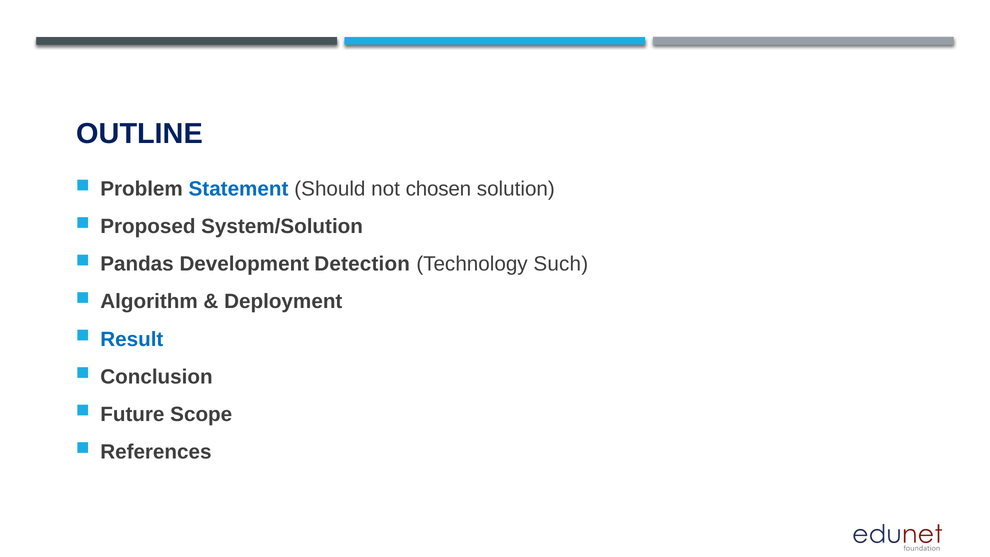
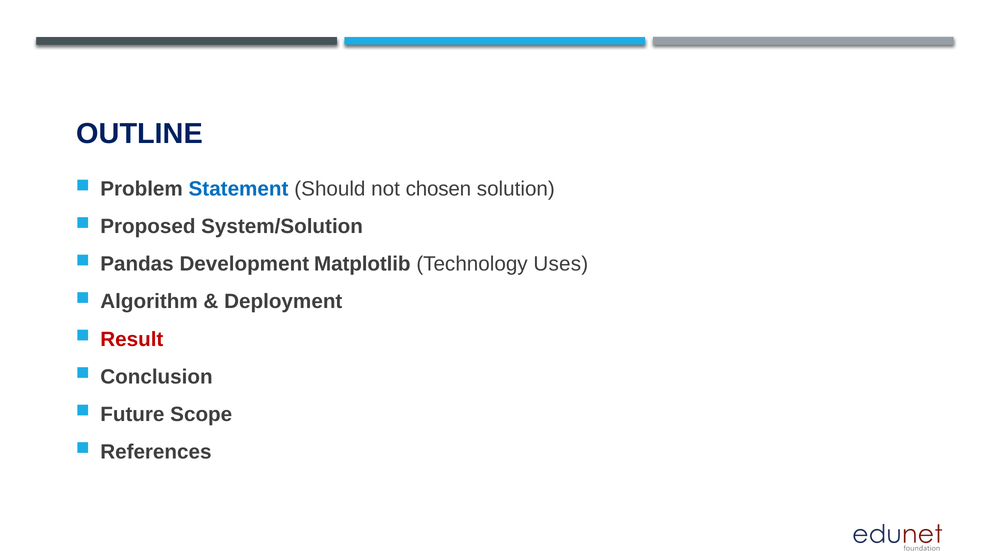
Detection: Detection -> Matplotlib (362, 264)
Such: Such -> Uses (561, 264)
Result colour: blue -> red (132, 339)
